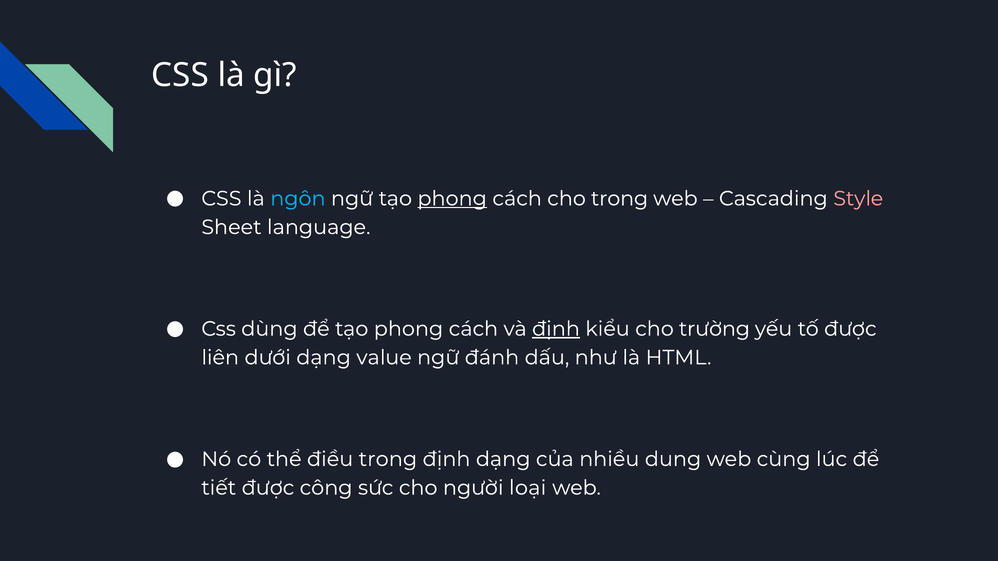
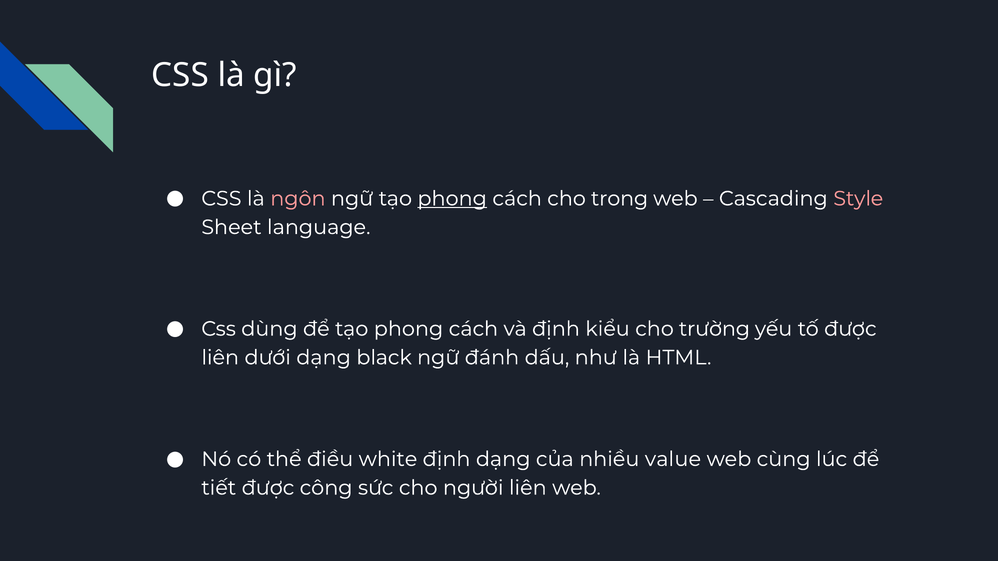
ngôn colour: light blue -> pink (298, 199)
định underline: present -> none (556, 329)
value: value -> black (384, 358)
điều trong: trong -> white (388, 459)
dung: dung -> value (673, 459)
người loại: loại -> liên (528, 488)
